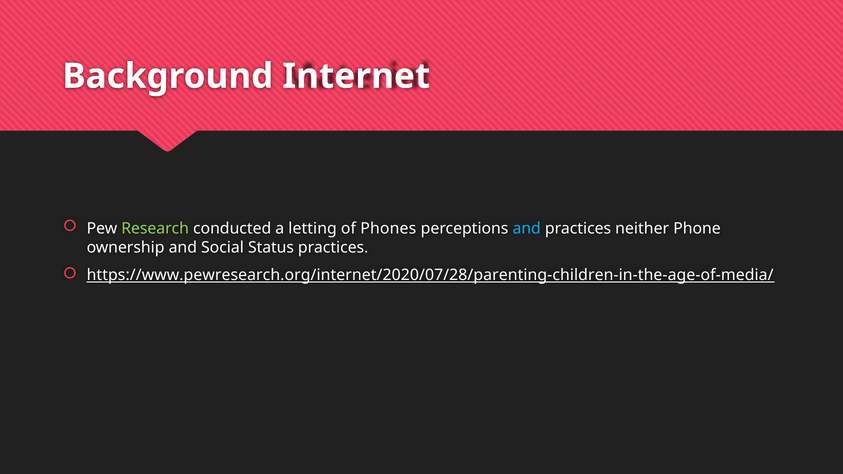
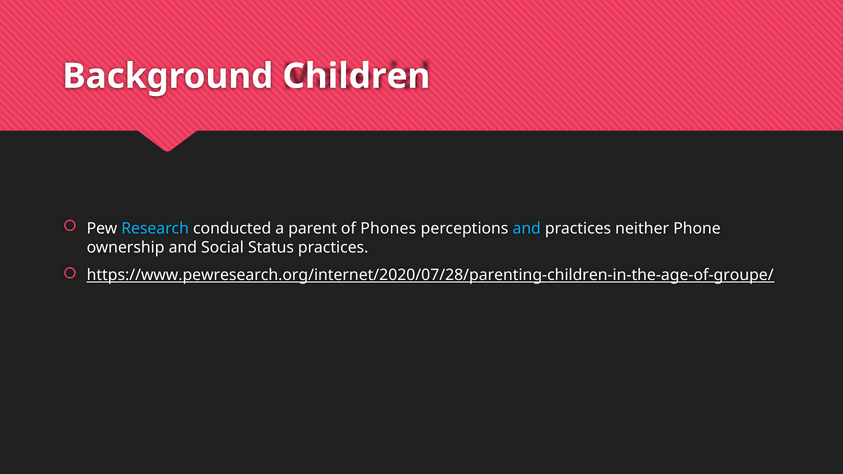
Internet: Internet -> Children (356, 76)
Research colour: light green -> light blue (155, 229)
letting: letting -> parent (313, 229)
https://www.pewresearch.org/internet/2020/07/28/parenting-children-in-the-age-of-media/: https://www.pewresearch.org/internet/2020/07/28/parenting-children-in-the-age-of-media/ -> https://www.pewresearch.org/internet/2020/07/28/parenting-children-in-the-age-of-groupe/ (430, 275)
